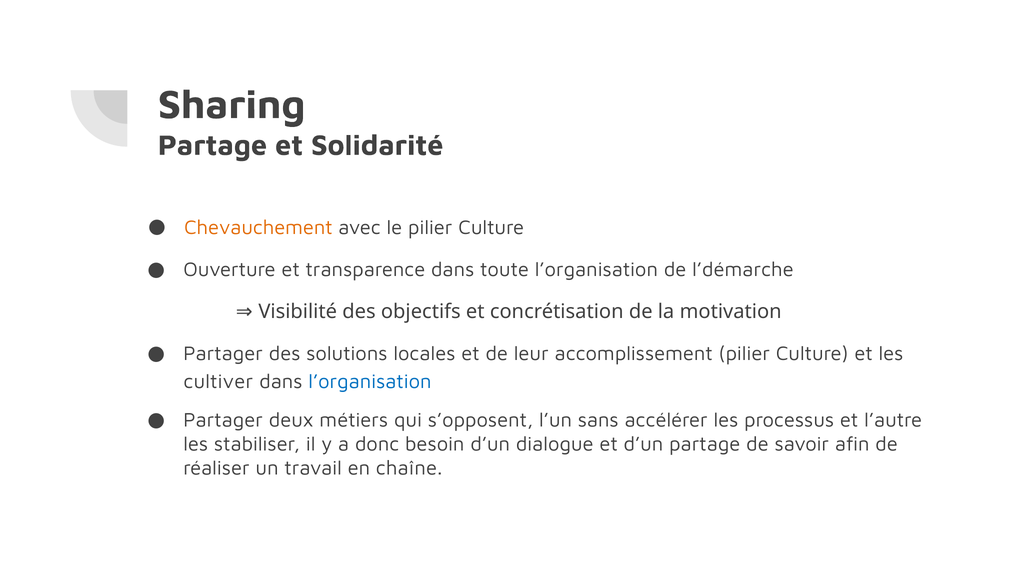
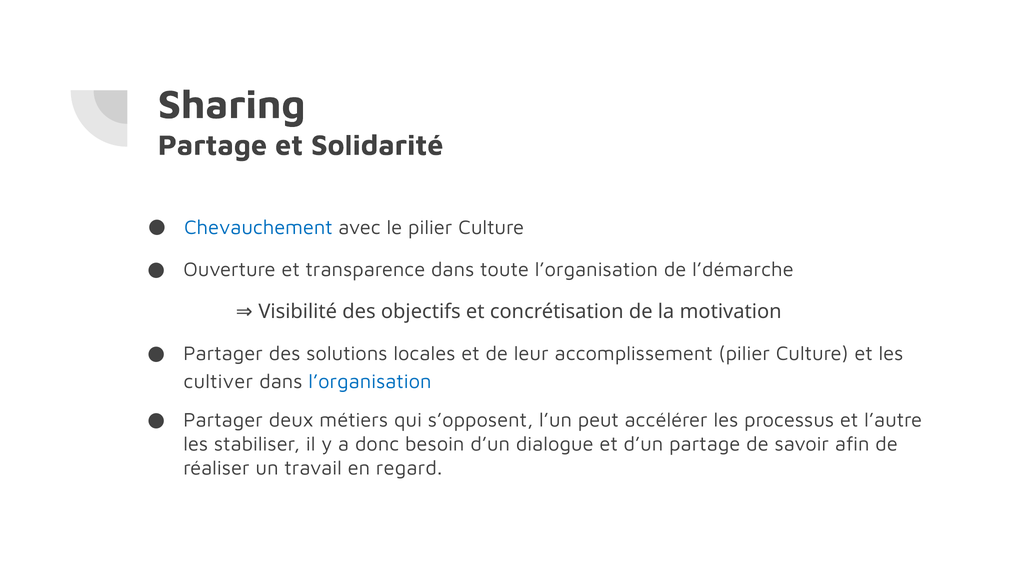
Chevauchement colour: orange -> blue (258, 228)
sans: sans -> peut (598, 420)
chaîne: chaîne -> regard (409, 469)
